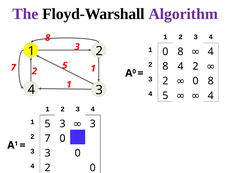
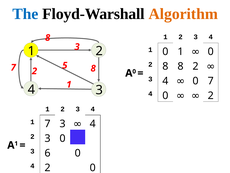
The colour: purple -> blue (25, 14)
Algorithm colour: purple -> orange (183, 14)
1 0 8: 8 -> 1 (181, 51)
4: 4 -> 0 (211, 51)
2 8 4: 4 -> 8 (181, 66)
7 1: 1 -> 8 (93, 68)
2: 2 -> 4 (165, 81)
8: 8 -> 7 (211, 81)
4 5: 5 -> 0 (165, 95)
4: 4 -> 2 (211, 95)
5: 5 -> 7 (48, 123)
3: 3 -> 4 (93, 123)
7: 7 -> 3 (48, 138)
3 3: 3 -> 6 (48, 153)
